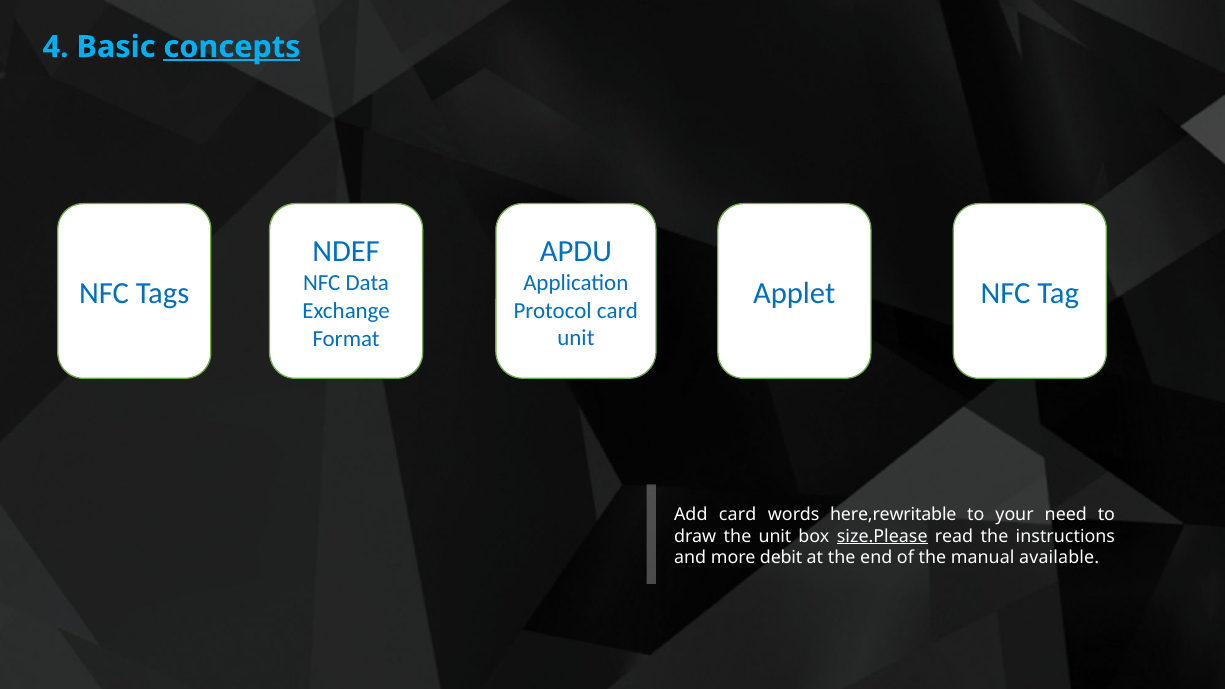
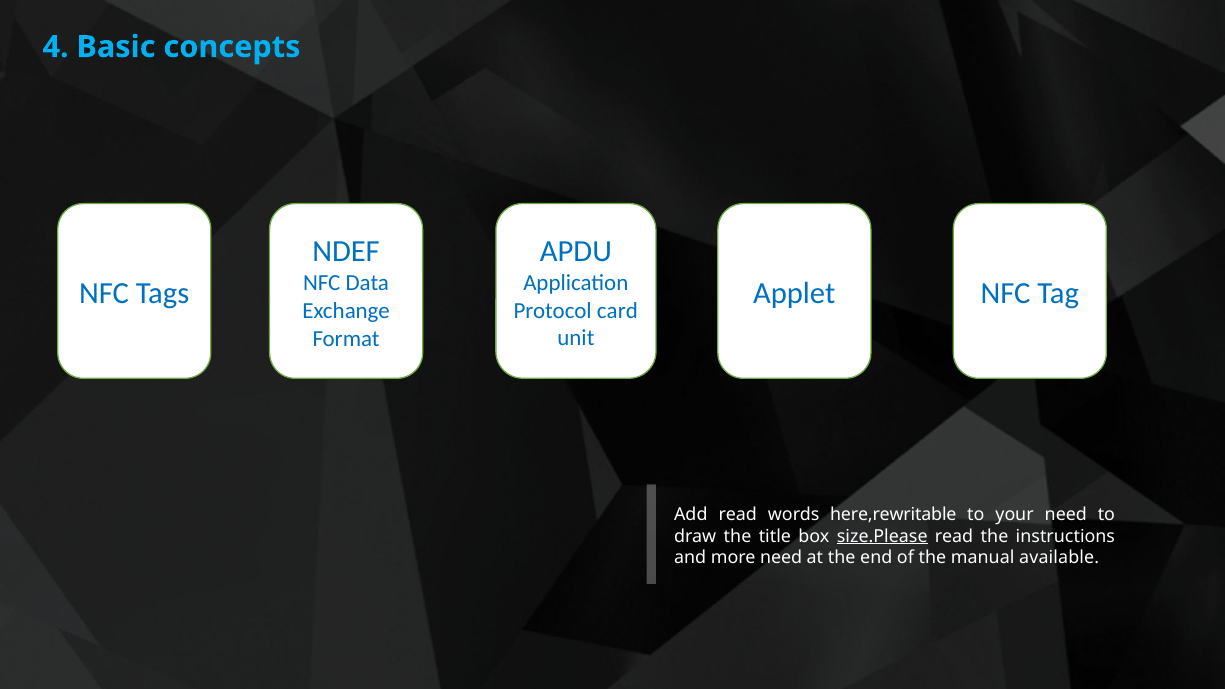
concepts underline: present -> none (232, 47)
Add card: card -> read (738, 515)
the unit: unit -> title (775, 536)
more debit: debit -> need (781, 558)
